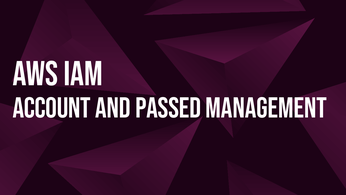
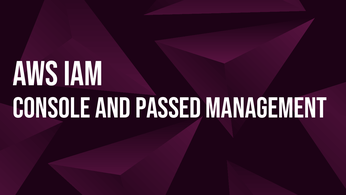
Account: Account -> Console (51, 108)
